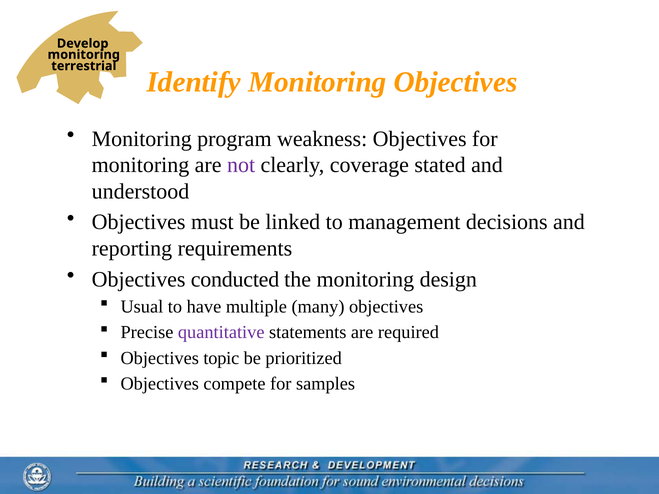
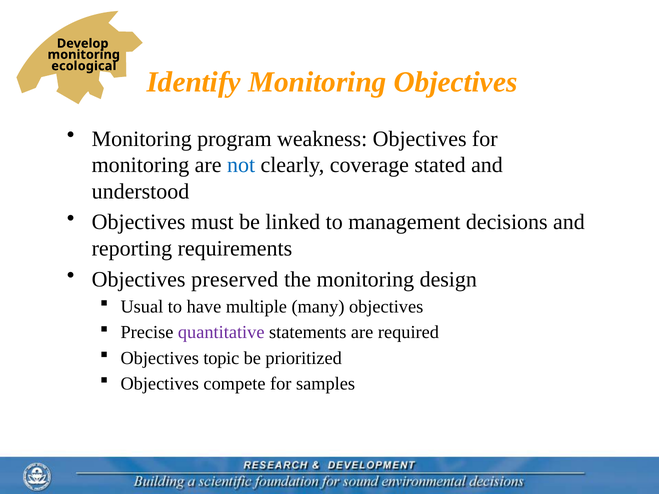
terrestrial: terrestrial -> ecological (84, 66)
not colour: purple -> blue (241, 165)
conducted: conducted -> preserved (235, 279)
